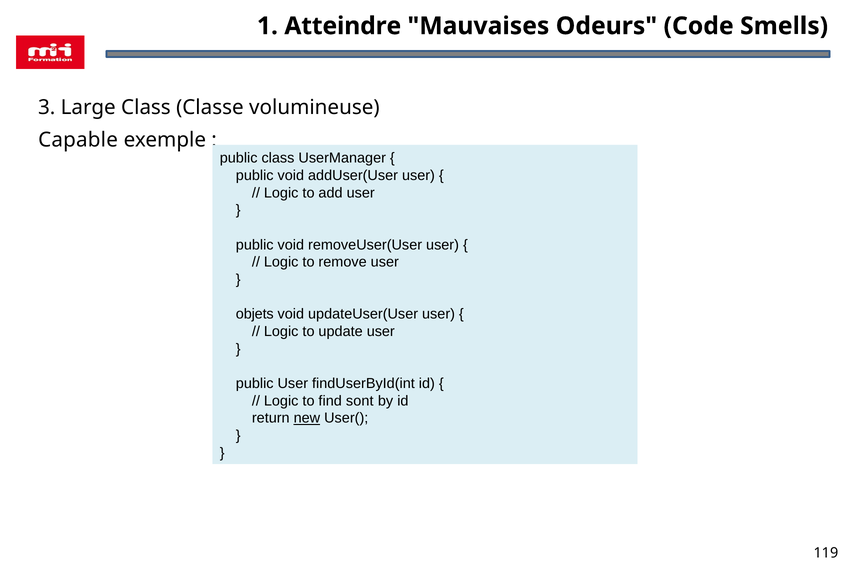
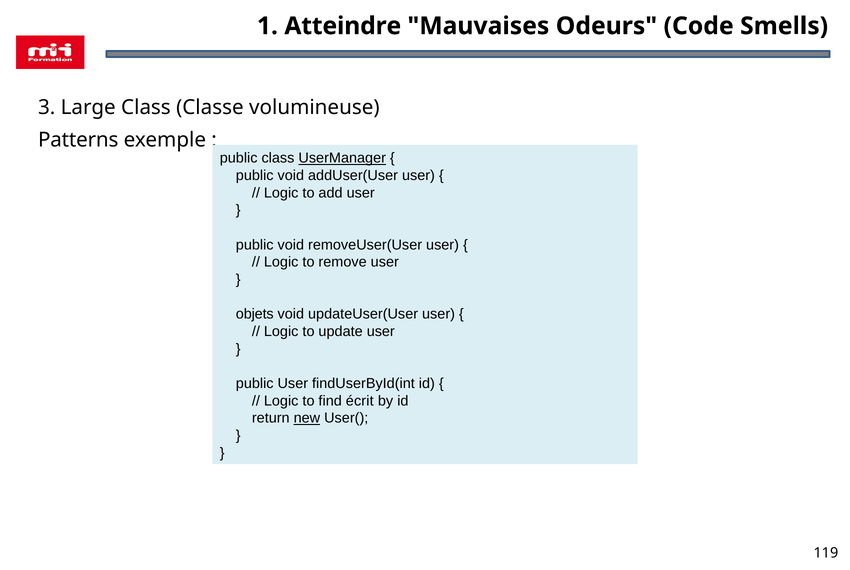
Capable: Capable -> Patterns (78, 140)
UserManager underline: none -> present (342, 158)
sont: sont -> écrit (360, 400)
